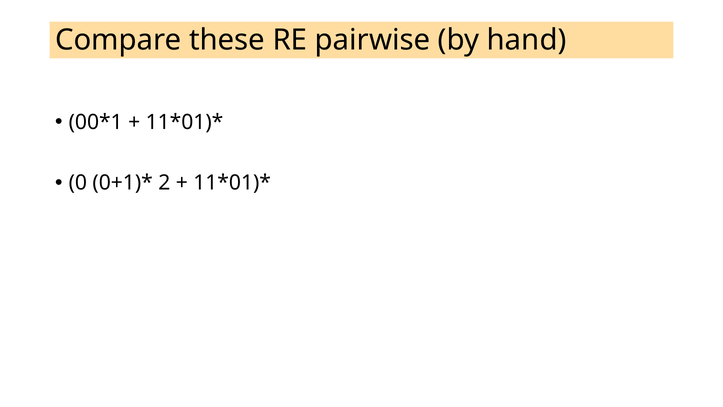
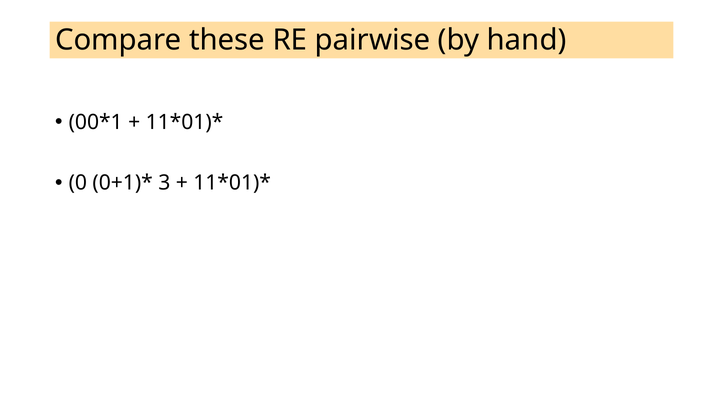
2: 2 -> 3 (164, 183)
